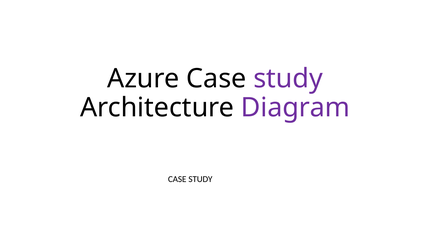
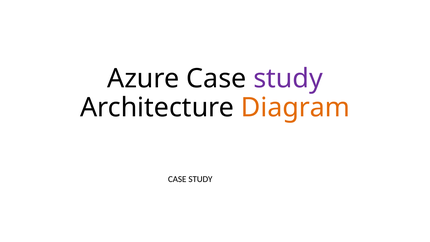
Diagram colour: purple -> orange (295, 107)
